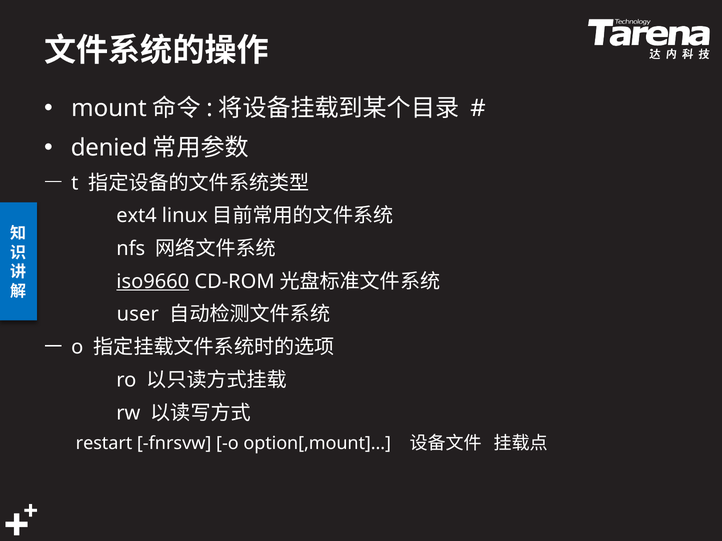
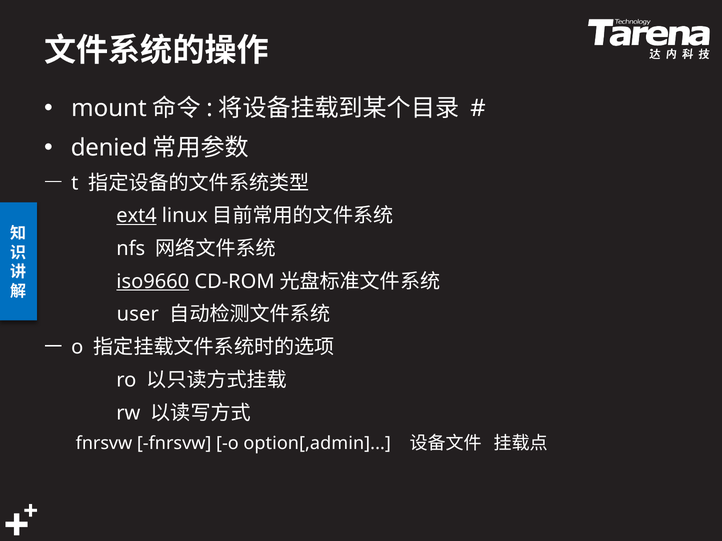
ext4 underline: none -> present (137, 216)
restart: restart -> fnrsvw (104, 444)
option[,mount: option[,mount -> option[,admin (317, 444)
